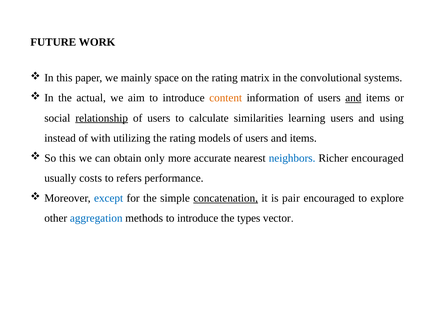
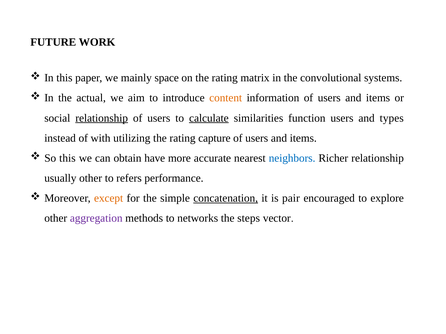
and underline: present -> none (353, 98)
calculate underline: none -> present (209, 118)
learning: learning -> function (307, 118)
using: using -> types (392, 118)
models: models -> capture (214, 138)
only: only -> have (155, 158)
Richer encouraged: encouraged -> relationship (378, 158)
usually costs: costs -> other (91, 178)
except colour: blue -> orange (109, 198)
aggregation colour: blue -> purple (96, 219)
methods to introduce: introduce -> networks (198, 219)
types: types -> steps (249, 219)
